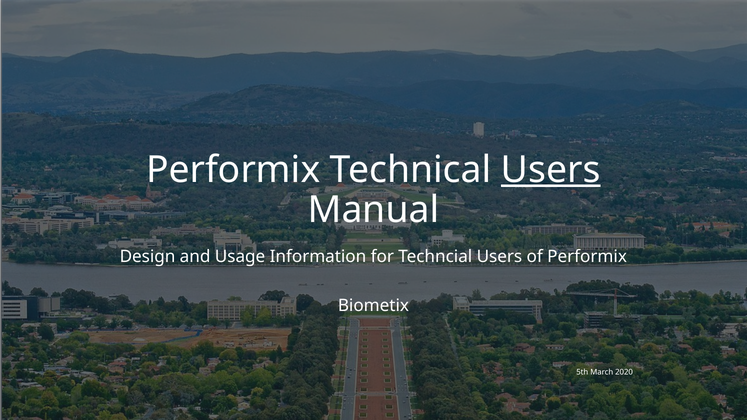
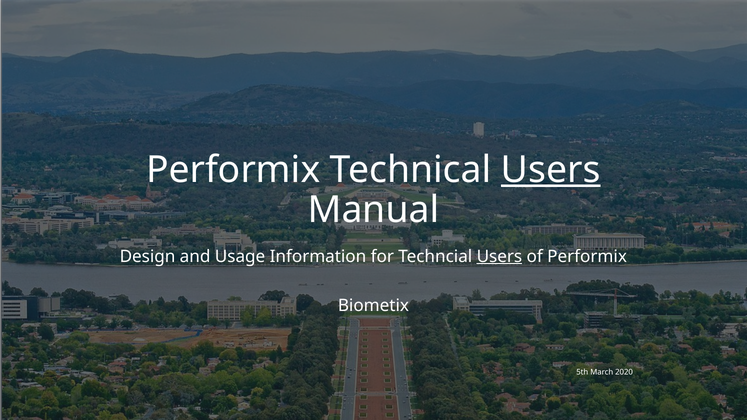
Users underline: none -> present (499, 256)
